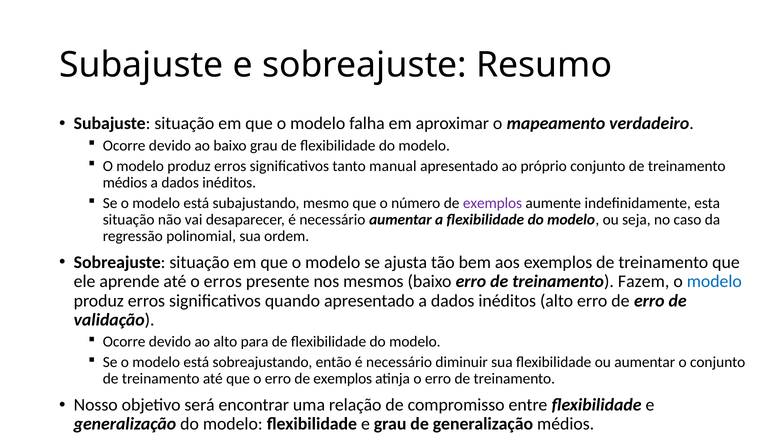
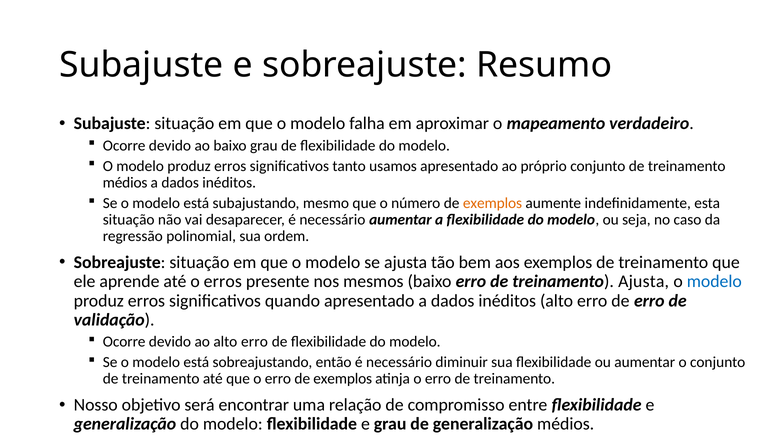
manual: manual -> usamos (393, 166)
exemplos colour: purple -> orange (493, 203)
treinamento Fazem: Fazem -> Ajusta (644, 282)
ao alto para: para -> erro (254, 342)
